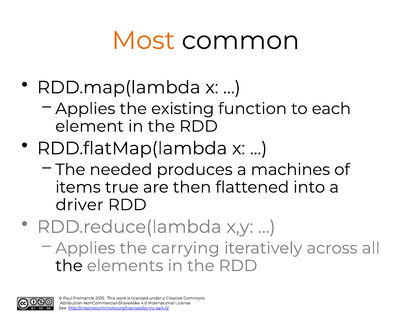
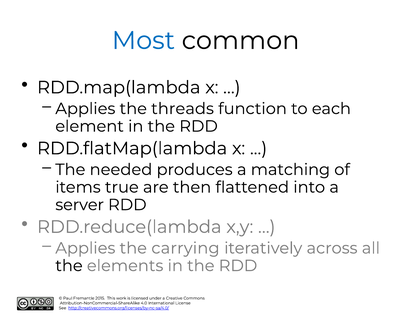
Most colour: orange -> blue (143, 40)
existing: existing -> threads (183, 109)
machines: machines -> matching (290, 169)
driver: driver -> server (80, 204)
